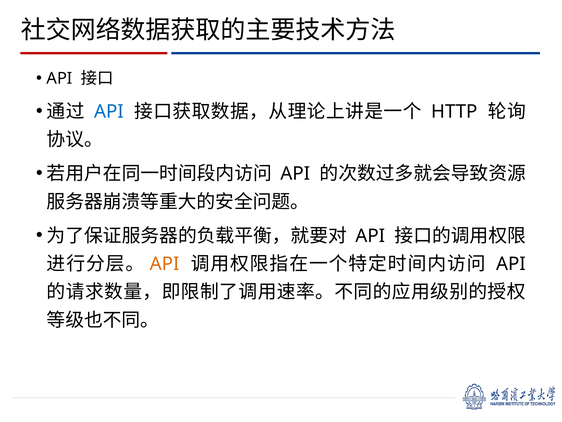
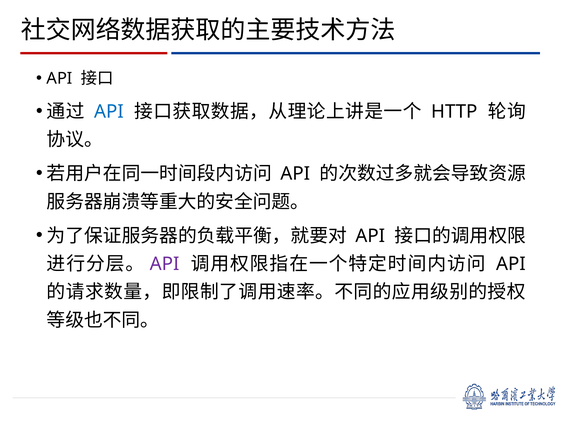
API colour: orange -> purple (165, 264)
